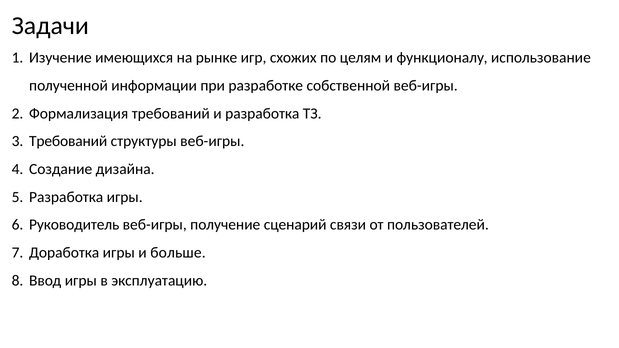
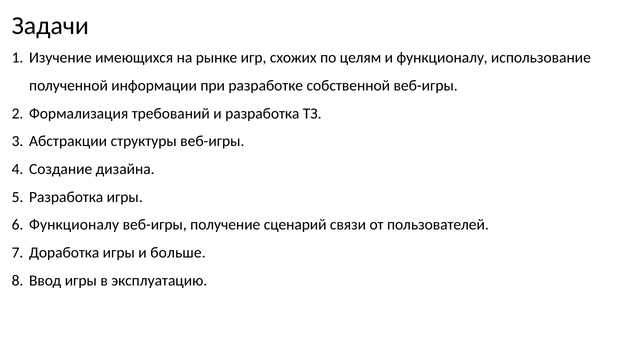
Требований: Требований -> Абстракции (68, 141)
Руководитель: Руководитель -> Функционалу (74, 225)
